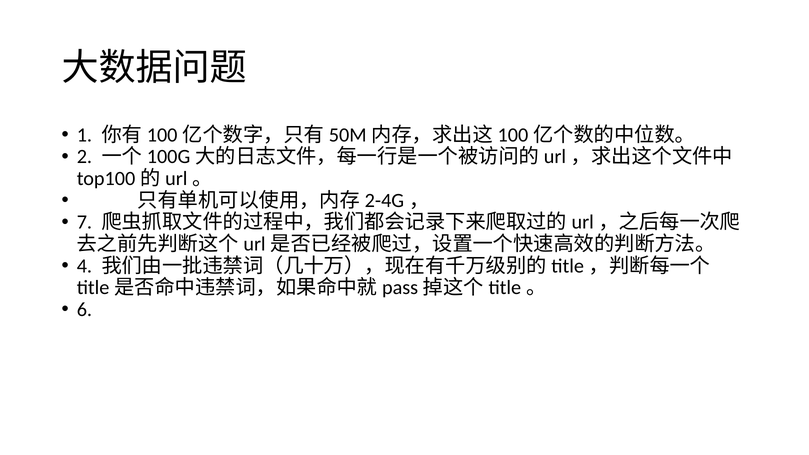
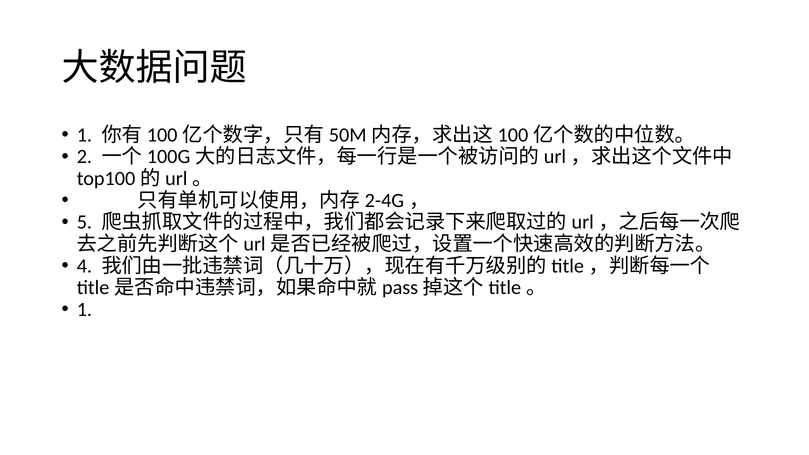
7: 7 -> 5 (84, 222)
6: 6 -> 1 (84, 310)
